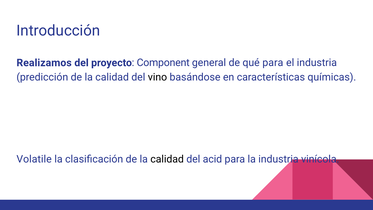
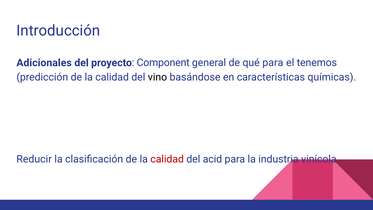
Realizamos: Realizamos -> Adicionales (44, 63)
el industria: industria -> tenemos (317, 63)
Volatile: Volatile -> Reducir (34, 159)
calidad colour: black -> red (167, 159)
